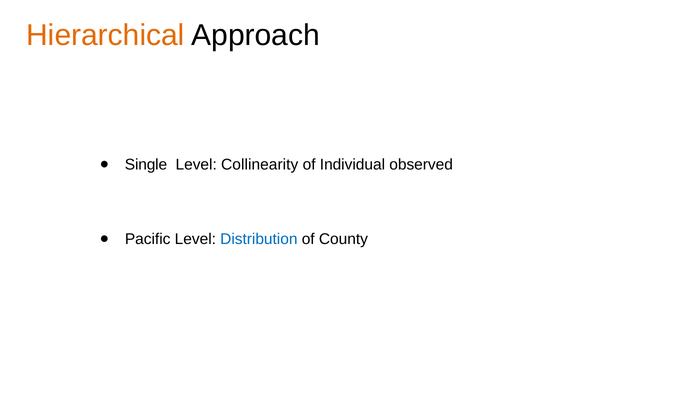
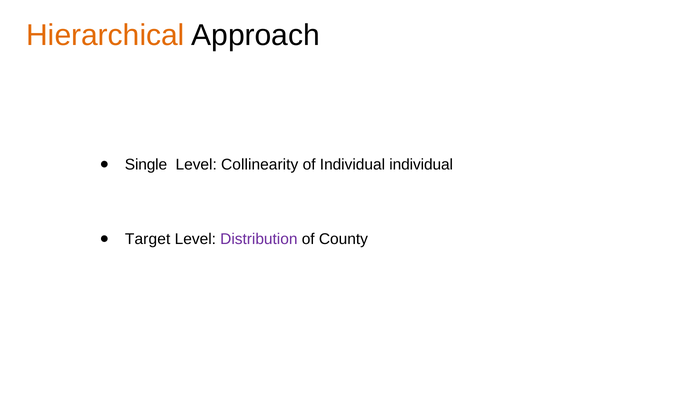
Individual observed: observed -> individual (421, 165)
Pacific: Pacific -> Target (148, 239)
Distribution colour: blue -> purple (259, 239)
